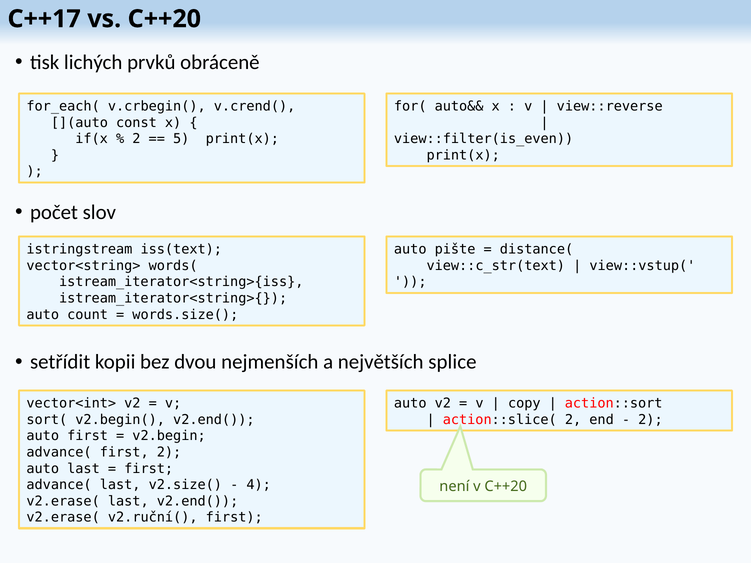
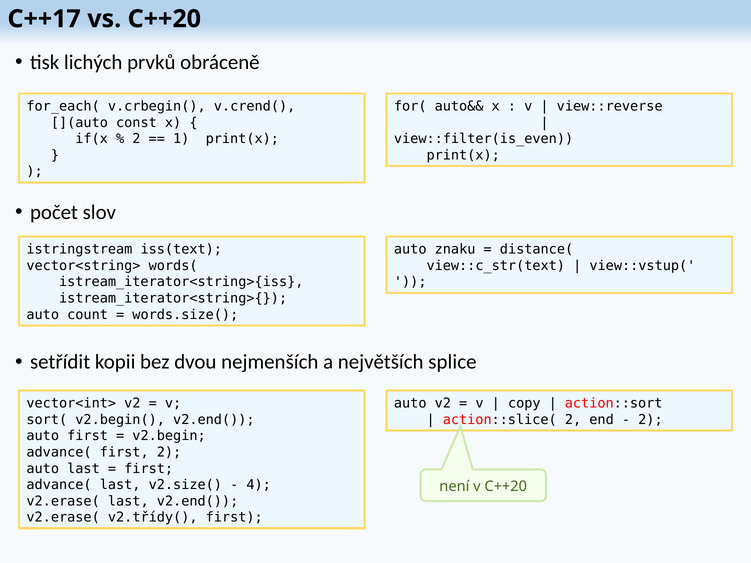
5: 5 -> 1 (181, 139)
pište: pište -> znaku (455, 250)
v2.ruční(: v2.ruční( -> v2.třídy( (153, 518)
